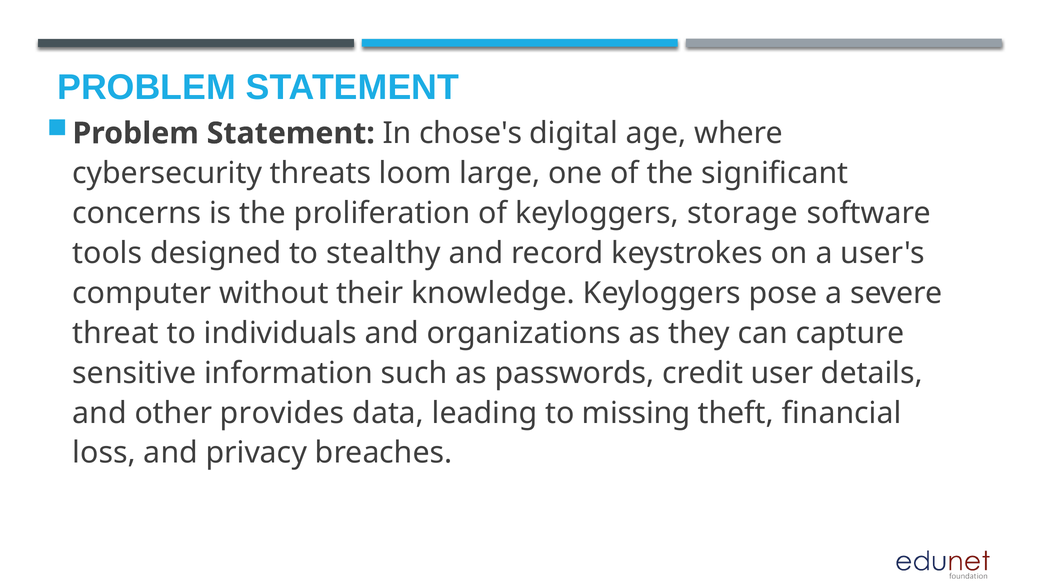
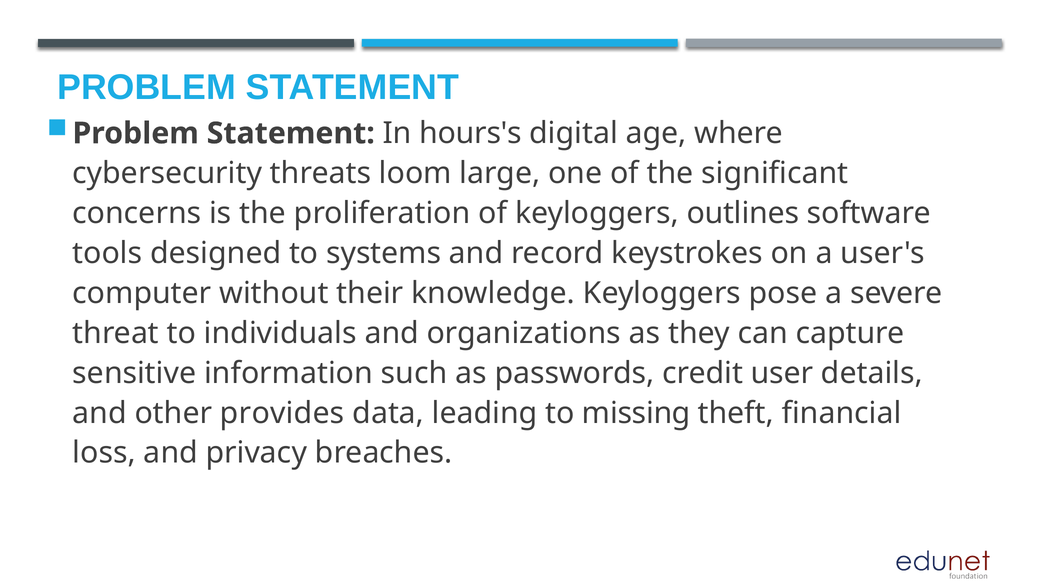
chose's: chose's -> hours's (471, 133)
storage: storage -> outlines (743, 213)
stealthy: stealthy -> systems (384, 253)
